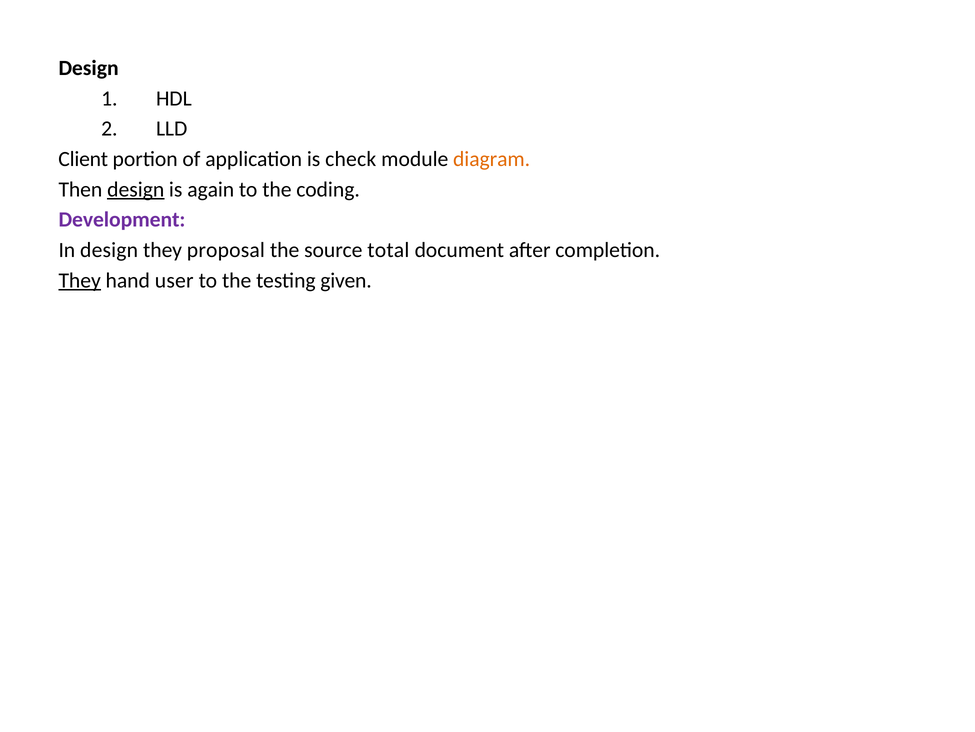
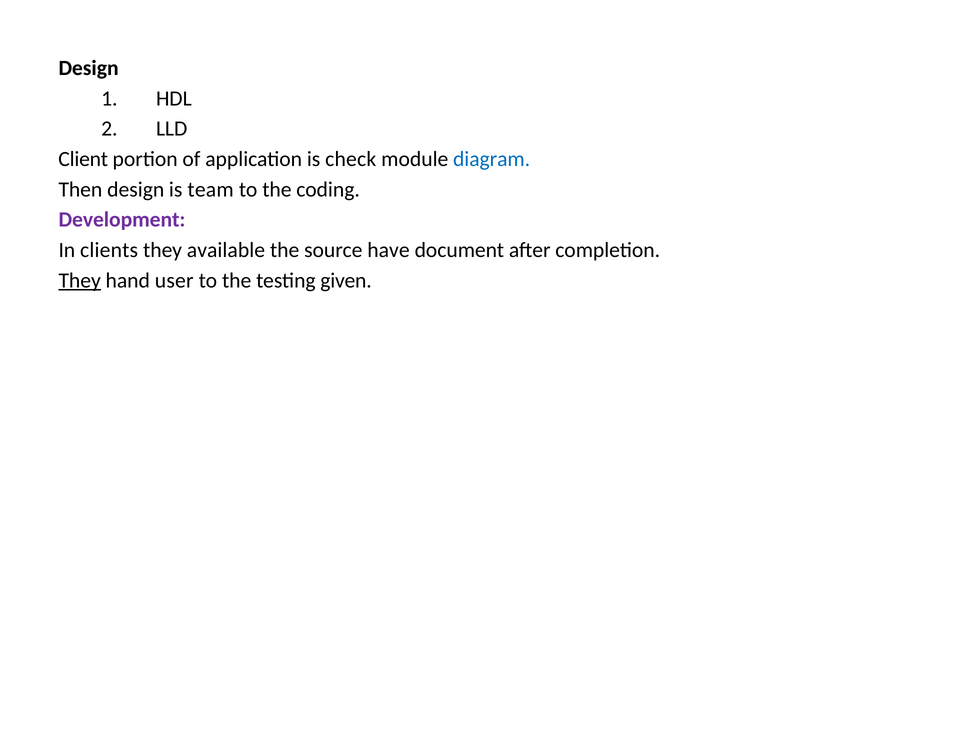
diagram colour: orange -> blue (492, 159)
design underline: present -> none (136, 189)
again: again -> team (211, 189)
In design: design -> clients (109, 250)
proposal: proposal -> available (226, 250)
total: total -> have (388, 250)
